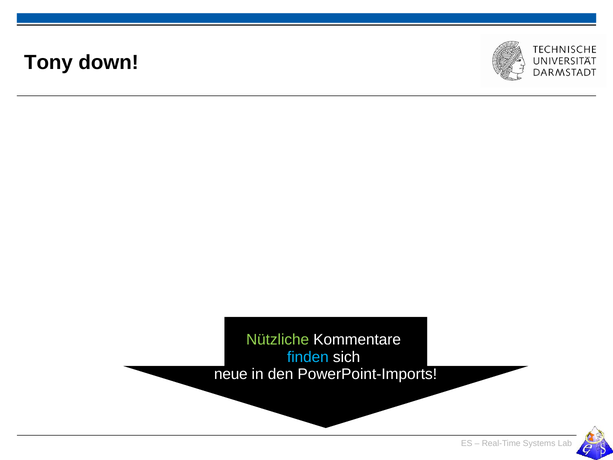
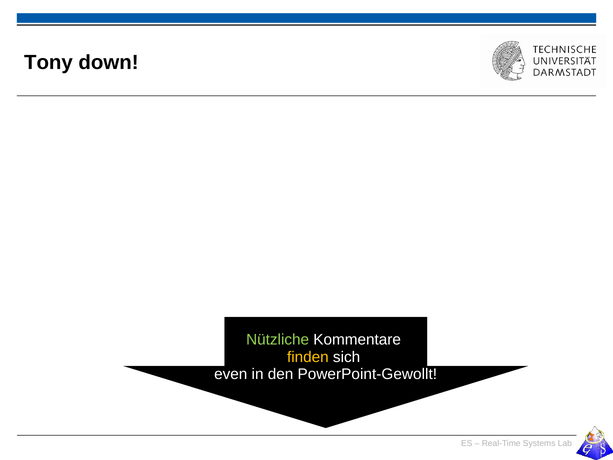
finden colour: light blue -> yellow (308, 357)
neue: neue -> even (231, 374)
PowerPoint-Imports: PowerPoint-Imports -> PowerPoint-Gewollt (367, 374)
